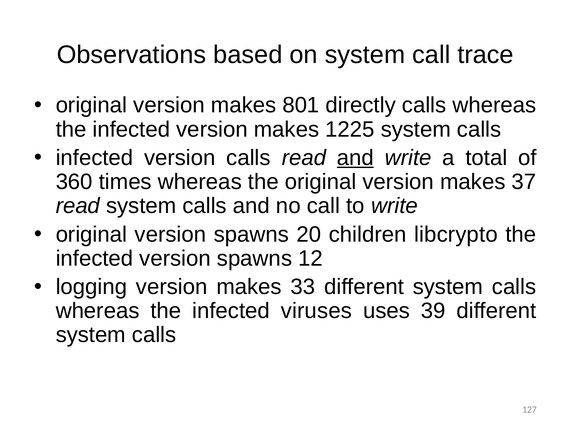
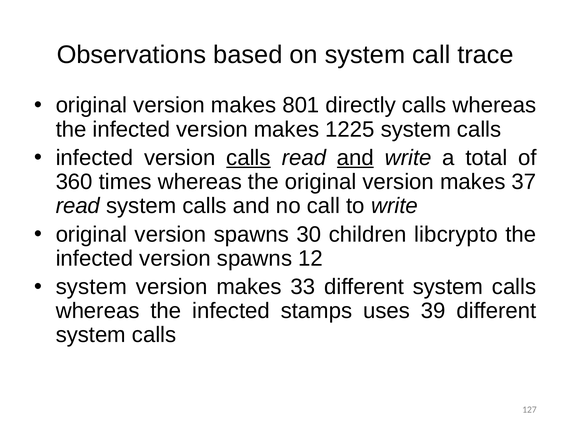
calls underline: none -> present (248, 158)
20: 20 -> 30 (309, 234)
logging: logging -> system (91, 286)
viruses: viruses -> stamps (316, 310)
